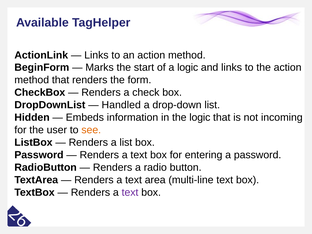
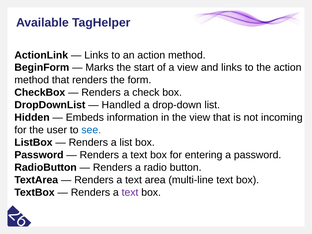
a logic: logic -> view (188, 68)
the logic: logic -> view (200, 117)
see colour: orange -> blue (91, 130)
